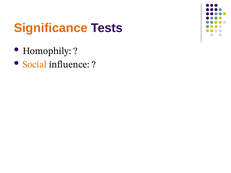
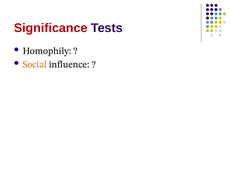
Significance colour: orange -> red (51, 28)
